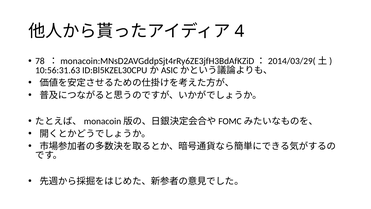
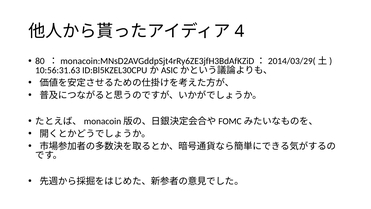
78: 78 -> 80 (40, 61)
